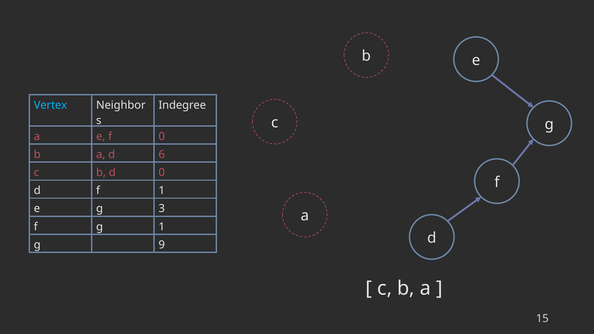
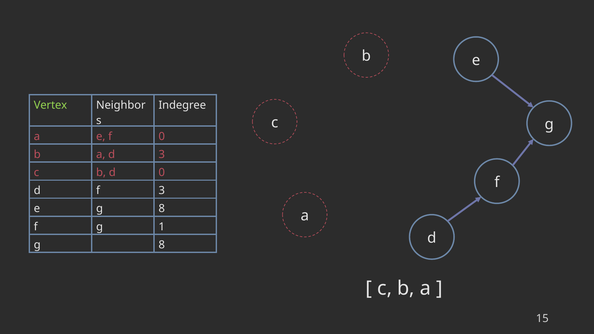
Vertex colour: light blue -> light green (50, 105)
d 6: 6 -> 3 (162, 154)
f 1: 1 -> 3 (162, 191)
e g 3: 3 -> 8 (162, 209)
9: 9 -> 8 (162, 245)
